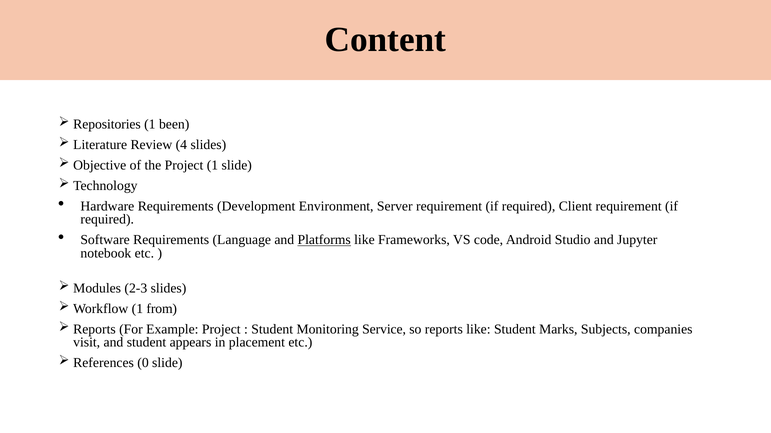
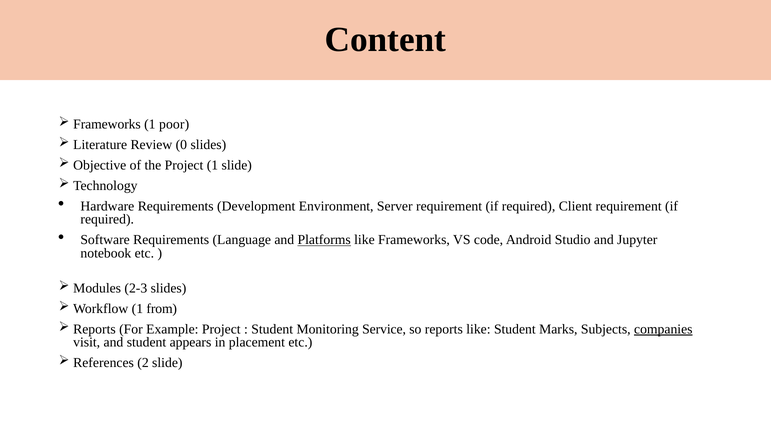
Repositories: Repositories -> Frameworks (107, 124)
been: been -> poor (174, 124)
4: 4 -> 0 (181, 145)
companies underline: none -> present (663, 330)
0: 0 -> 2 (143, 363)
